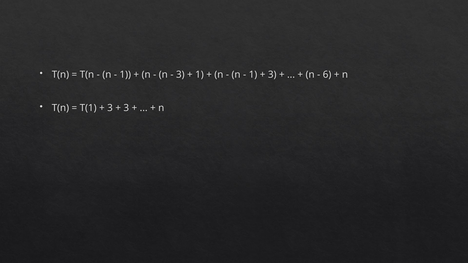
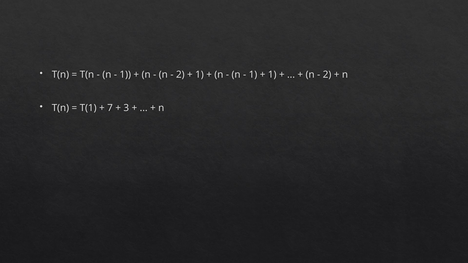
3: 3 -> 2 (180, 75)
3: 3 -> 1 (272, 75)
6: 6 -> 2 (327, 75)
3: 3 -> 7 (110, 108)
